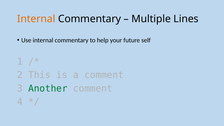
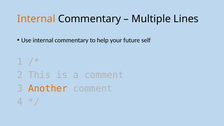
Another colour: green -> orange (48, 88)
